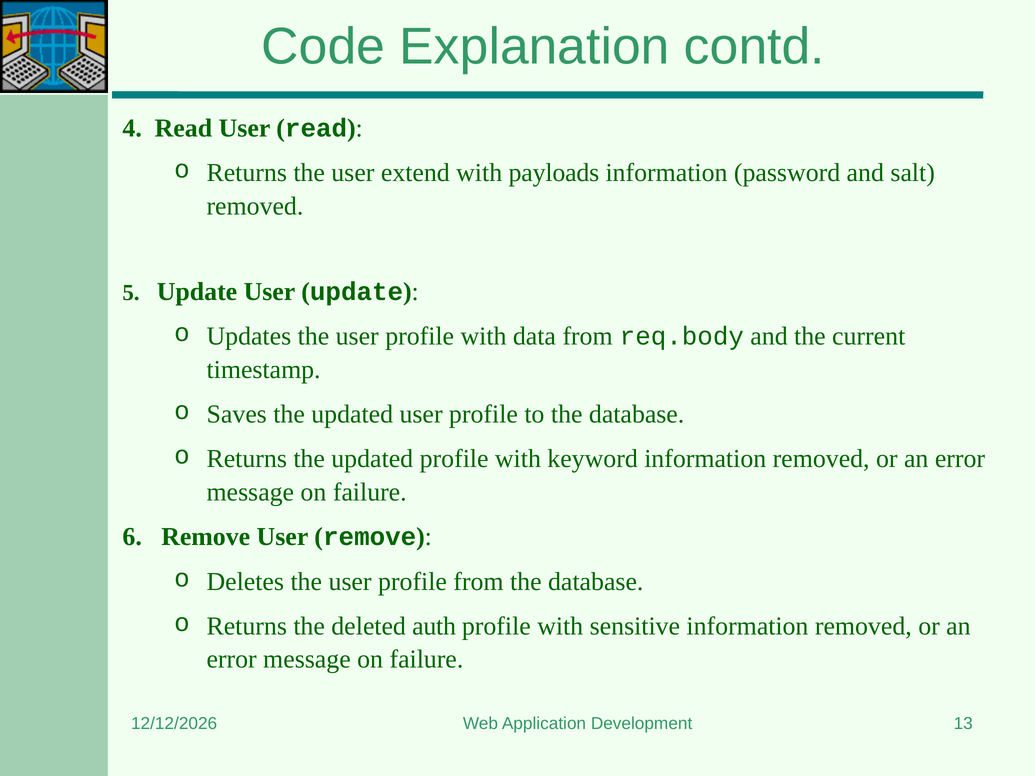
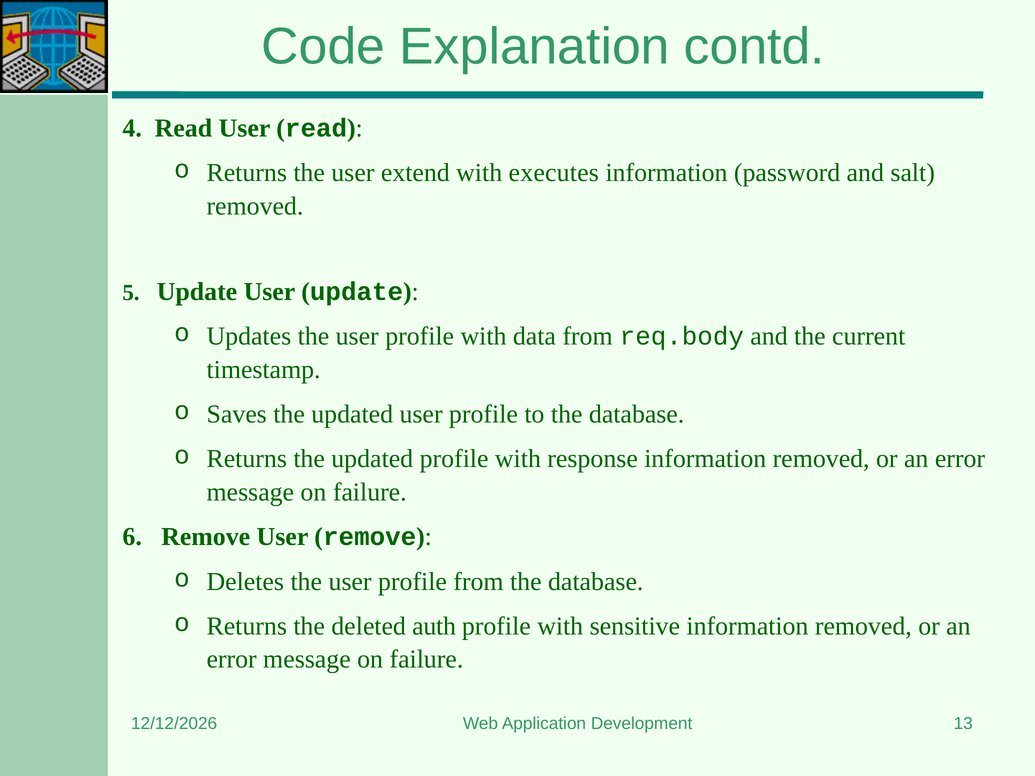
payloads: payloads -> executes (554, 173)
keyword: keyword -> response (593, 459)
